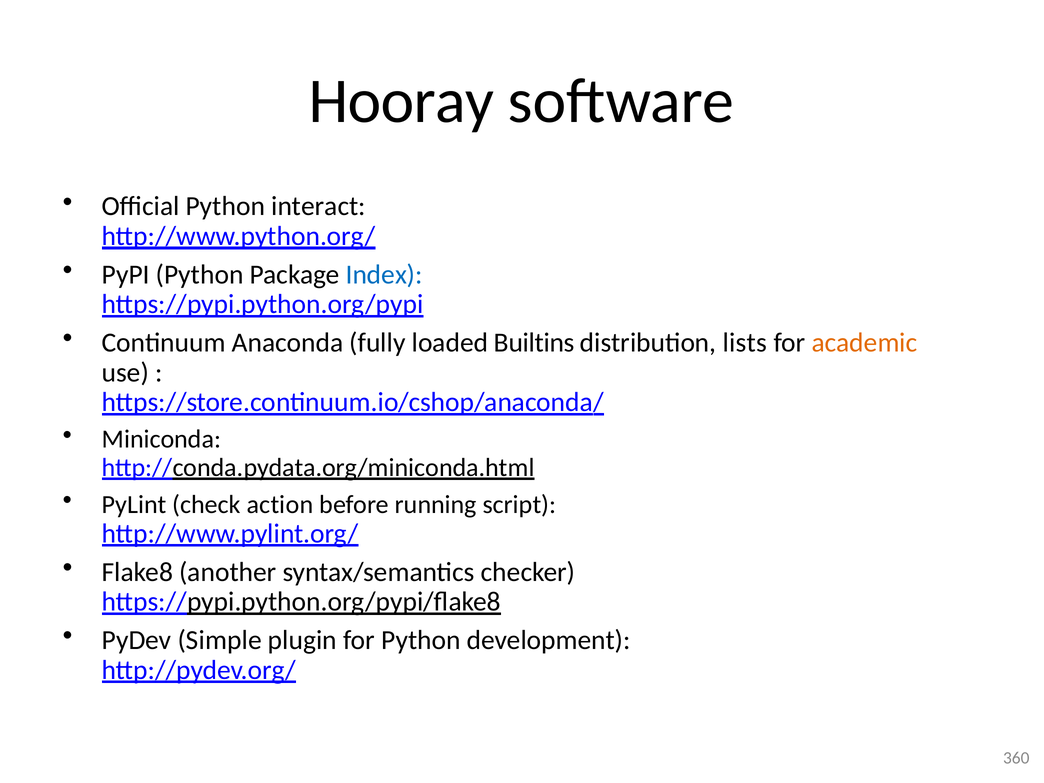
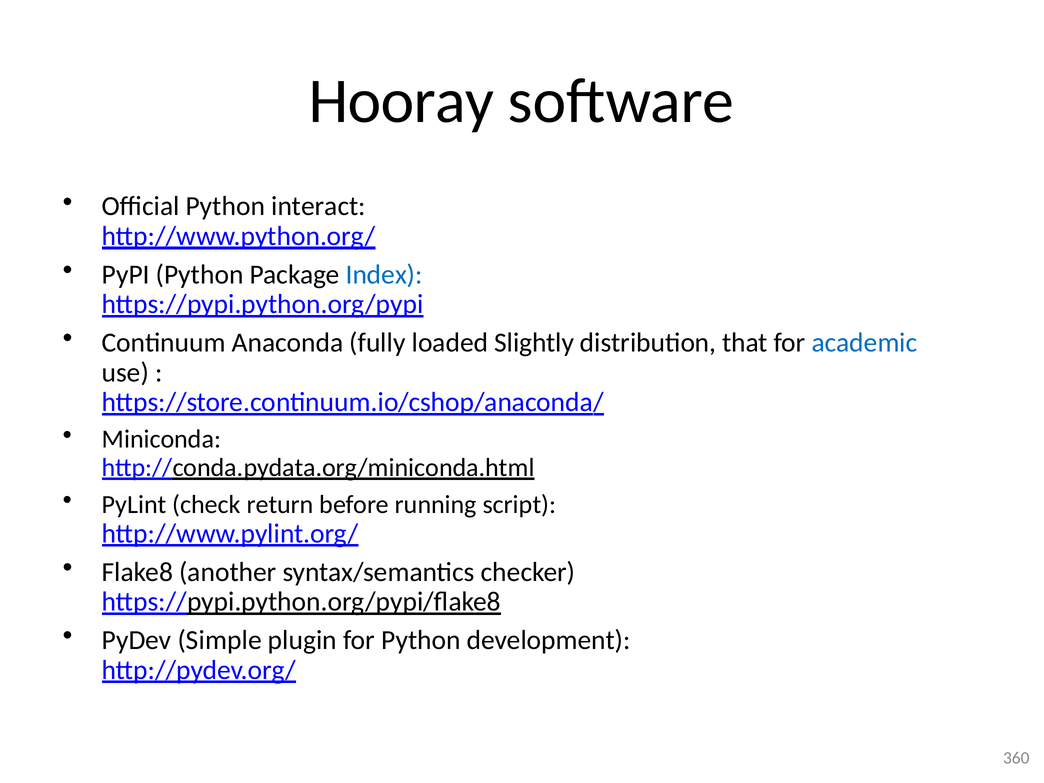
Builtins: Builtins -> Slightly (534, 343)
lists: lists -> that (745, 343)
academic colour: orange -> blue (864, 343)
action: action -> return (280, 504)
